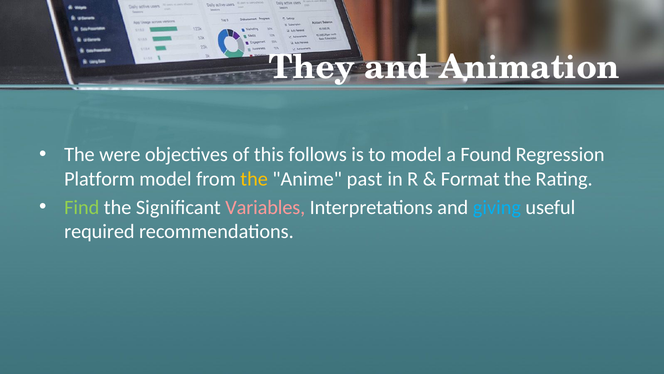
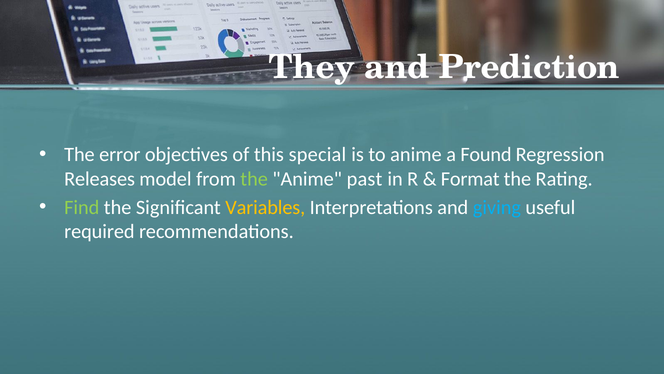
Animation: Animation -> Prediction (529, 67)
were: were -> error (120, 154)
follows: follows -> special (317, 154)
to model: model -> anime (416, 154)
Platform: Platform -> Releases (100, 179)
the colour: yellow -> light green (254, 179)
Variables colour: pink -> yellow (265, 207)
